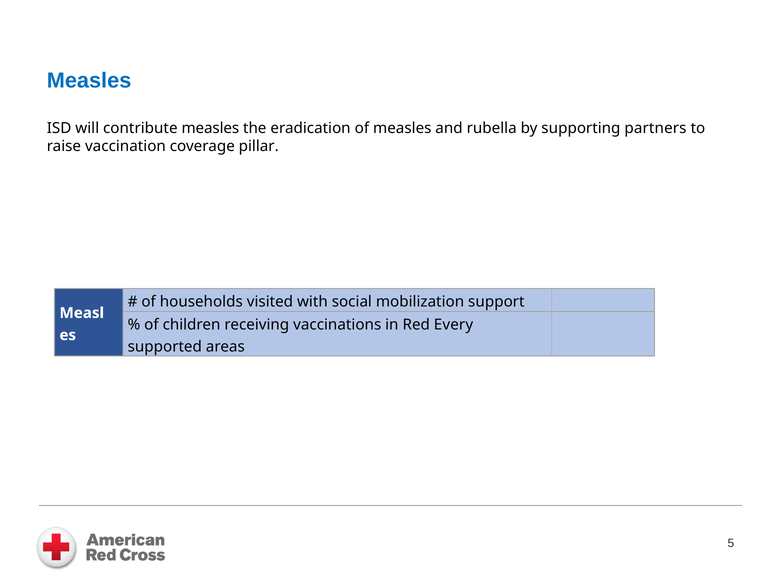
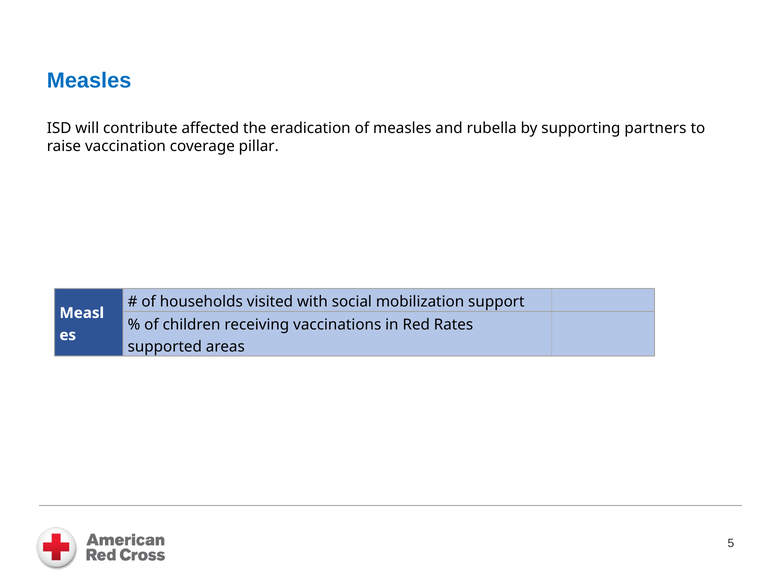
contribute measles: measles -> affected (210, 128)
Every: Every -> Rates (454, 324)
